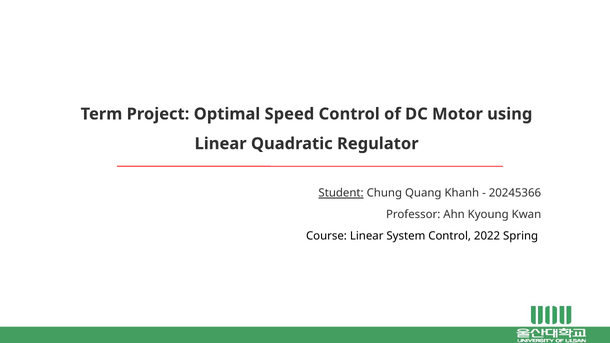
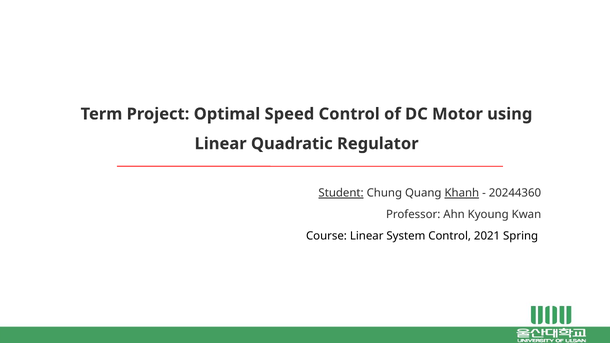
Khanh underline: none -> present (462, 193)
20245366: 20245366 -> 20244360 (515, 193)
2022: 2022 -> 2021 (487, 236)
